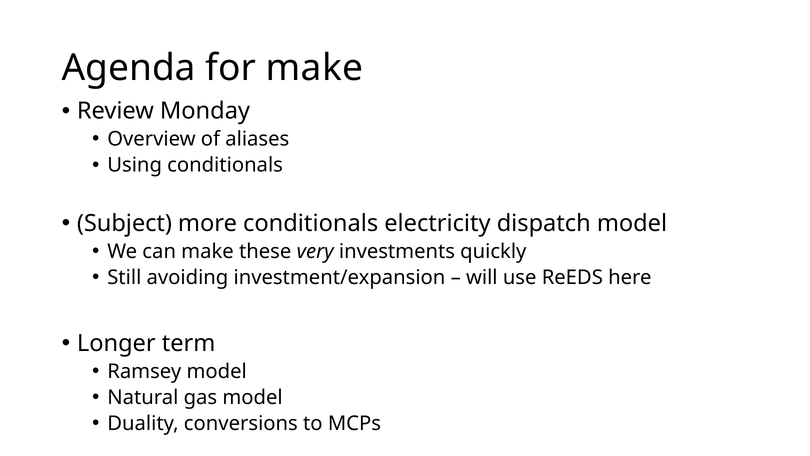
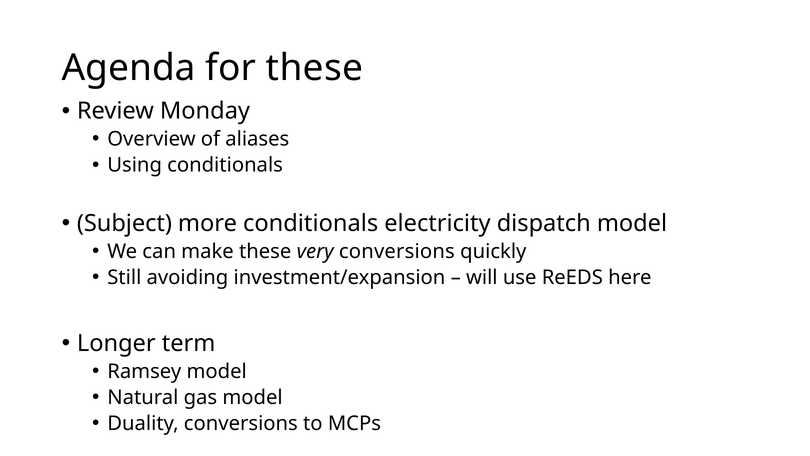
for make: make -> these (315, 68)
very investments: investments -> conversions (397, 251)
